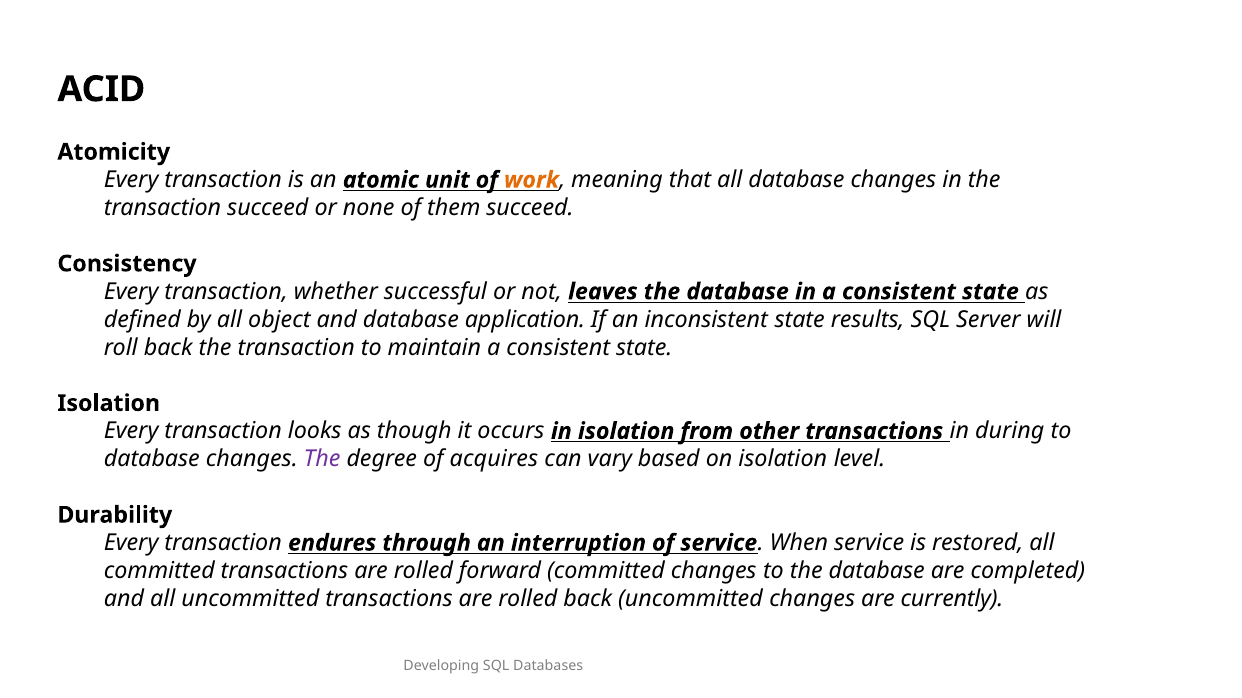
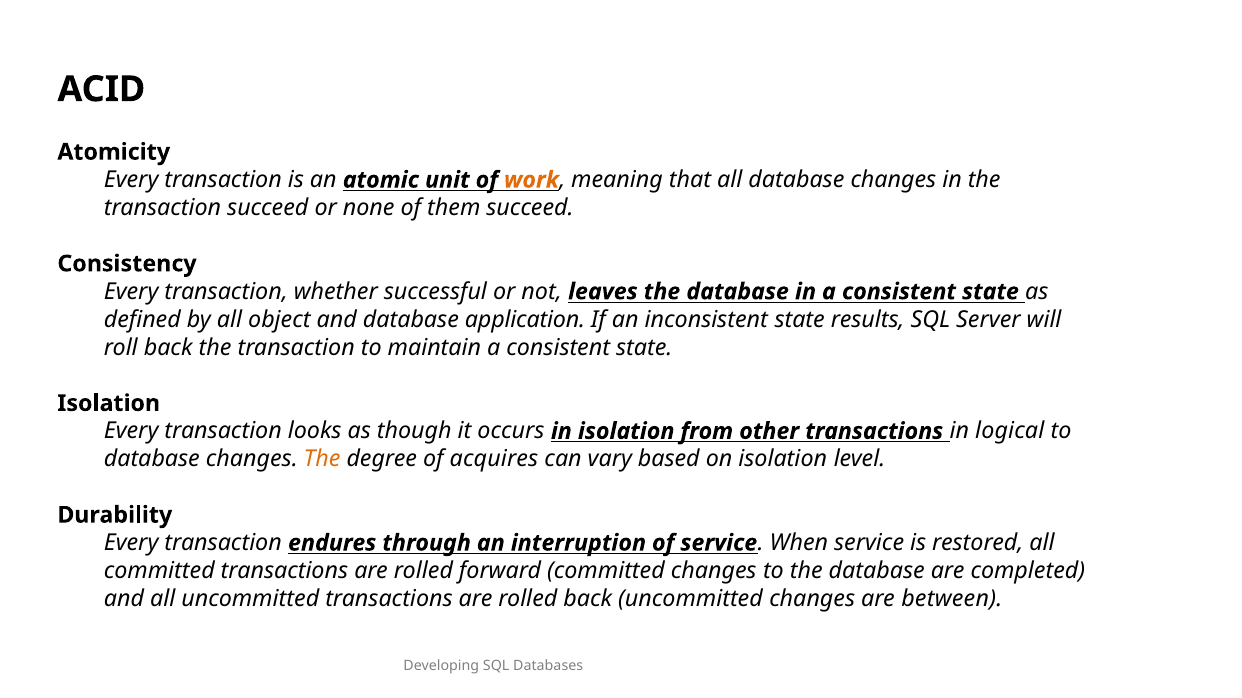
during: during -> logical (1010, 432)
The colour: purple -> orange (322, 460)
currently: currently -> between (952, 599)
